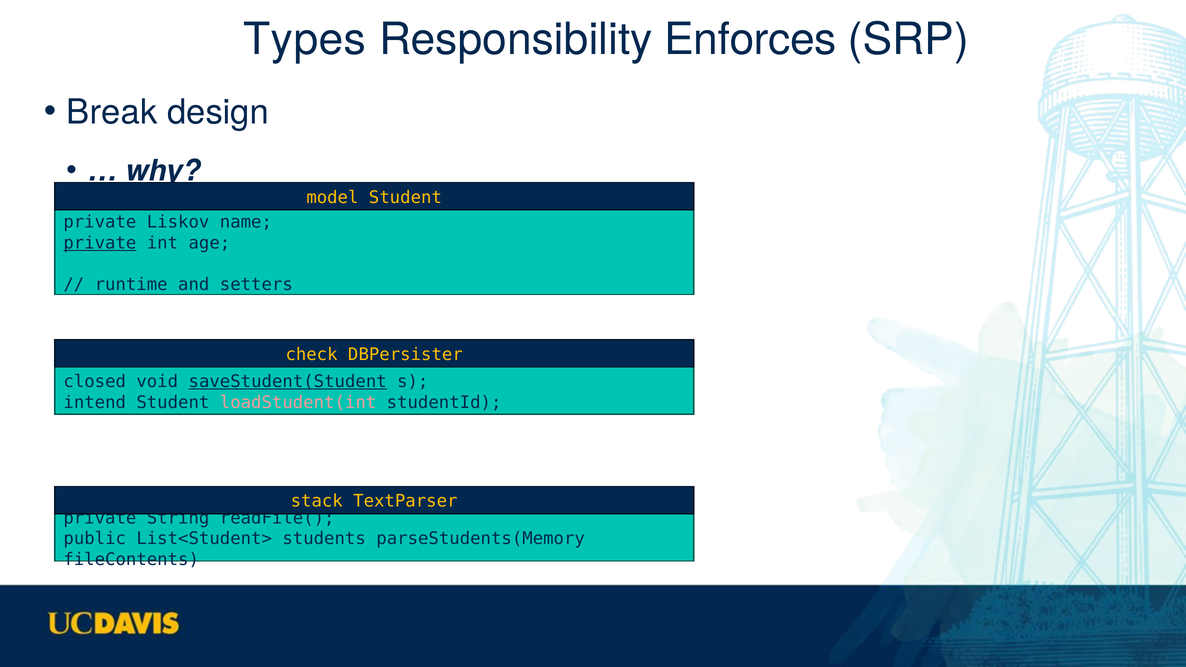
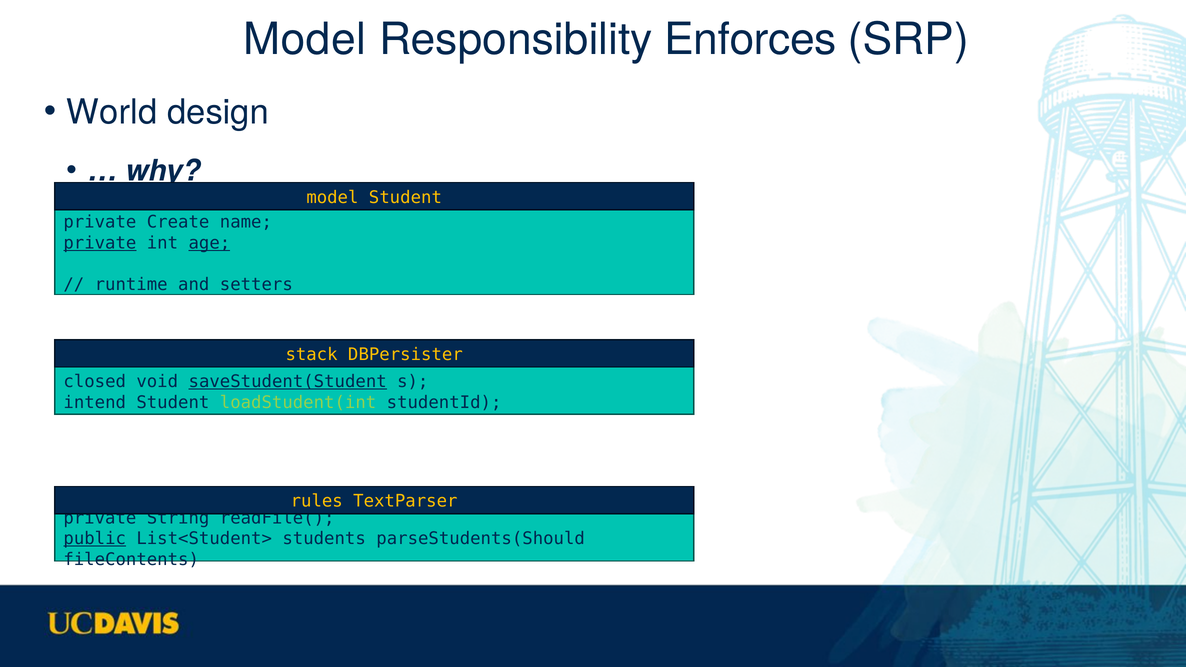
Types: Types -> Model (305, 40)
Break: Break -> World (112, 112)
Liskov: Liskov -> Create (178, 222)
age underline: none -> present (209, 243)
check: check -> stack (312, 355)
loadStudent(int colour: pink -> light green (298, 402)
stack: stack -> rules (317, 501)
public underline: none -> present (95, 539)
parseStudents(Memory: parseStudents(Memory -> parseStudents(Should (481, 539)
